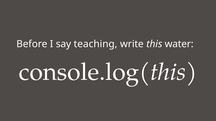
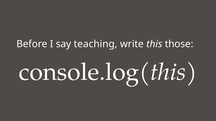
water: water -> those (179, 44)
